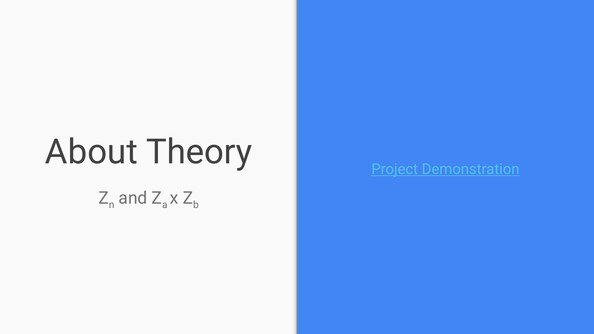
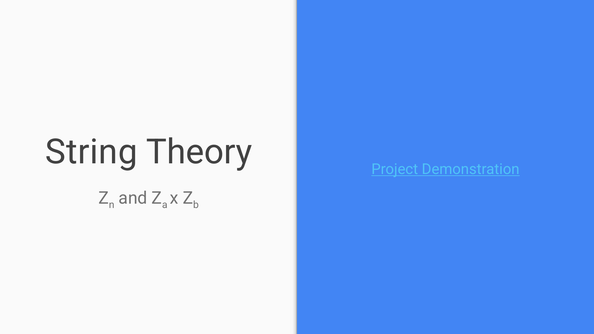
About: About -> String (91, 152)
